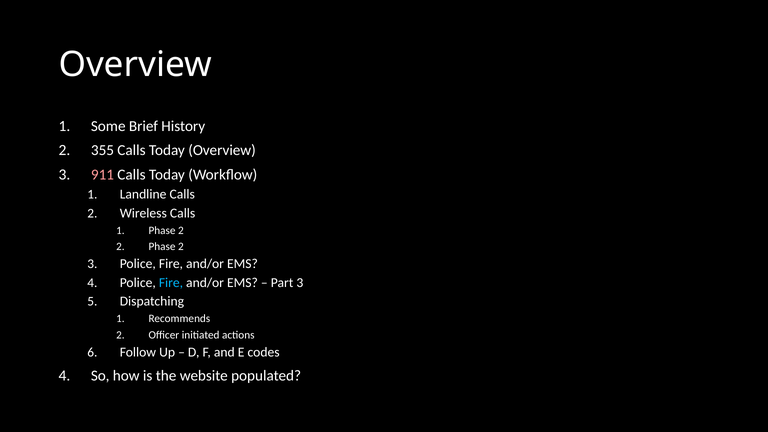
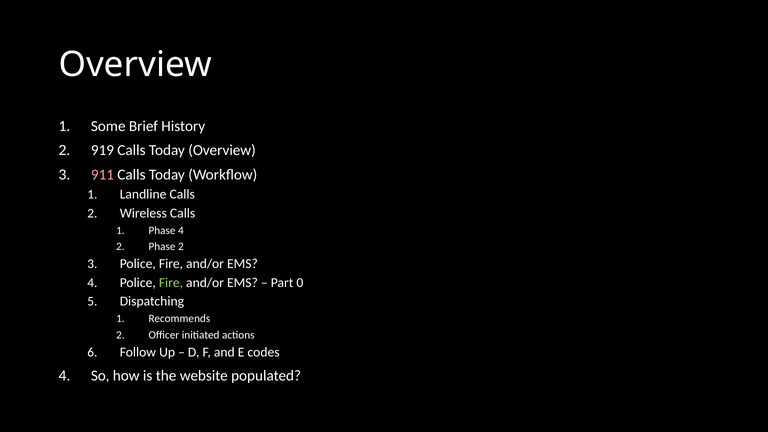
355: 355 -> 919 (102, 150)
1 Phase 2: 2 -> 4 (181, 230)
Fire colour: light blue -> light green (171, 283)
Part 3: 3 -> 0 (300, 283)
